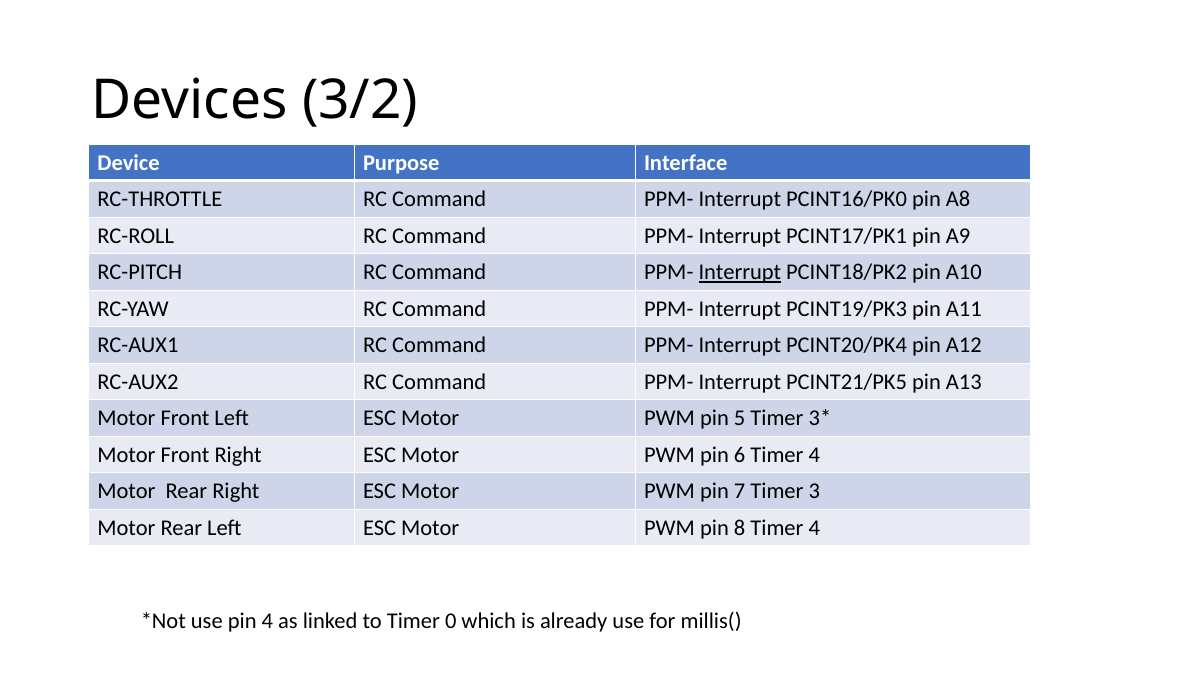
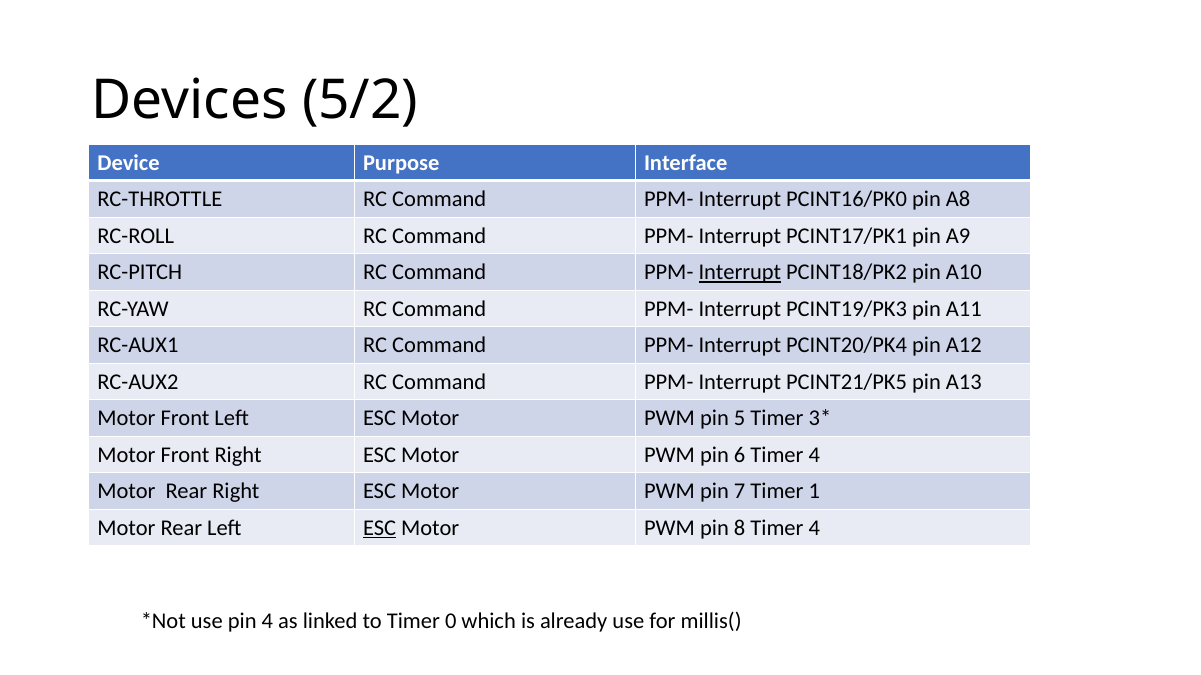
3/2: 3/2 -> 5/2 (360, 101)
3: 3 -> 1 (814, 492)
ESC underline: none -> present (380, 528)
